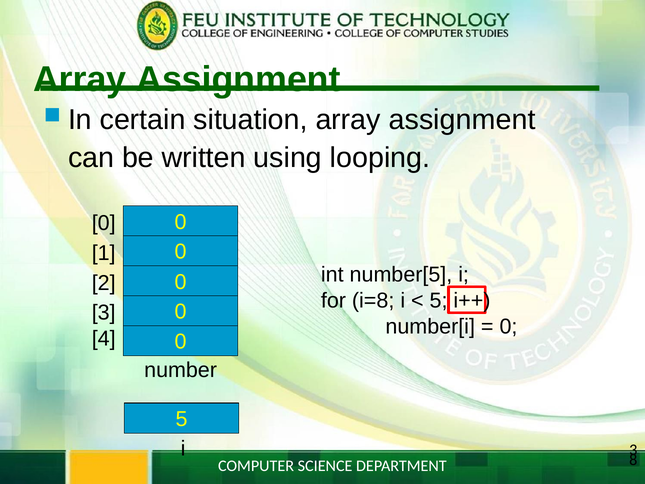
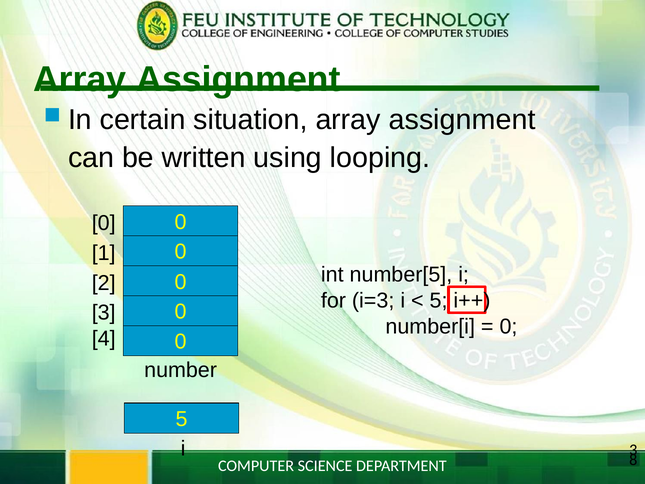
i=8: i=8 -> i=3 (373, 301)
